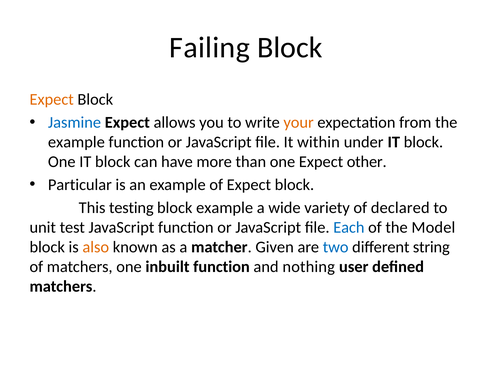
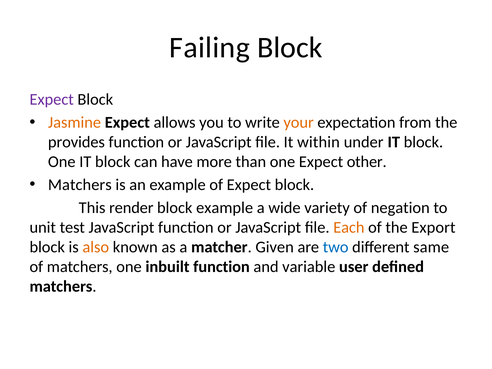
Expect colour: orange -> purple (52, 100)
Jasmine colour: blue -> orange (75, 123)
example: example -> provides (76, 142)
Particular: Particular -> Matchers (80, 185)
testing: testing -> render (131, 208)
declared: declared -> negation (400, 208)
Each colour: blue -> orange (349, 227)
Model: Model -> Export (433, 227)
string: string -> same (431, 247)
nothing: nothing -> variable (309, 267)
